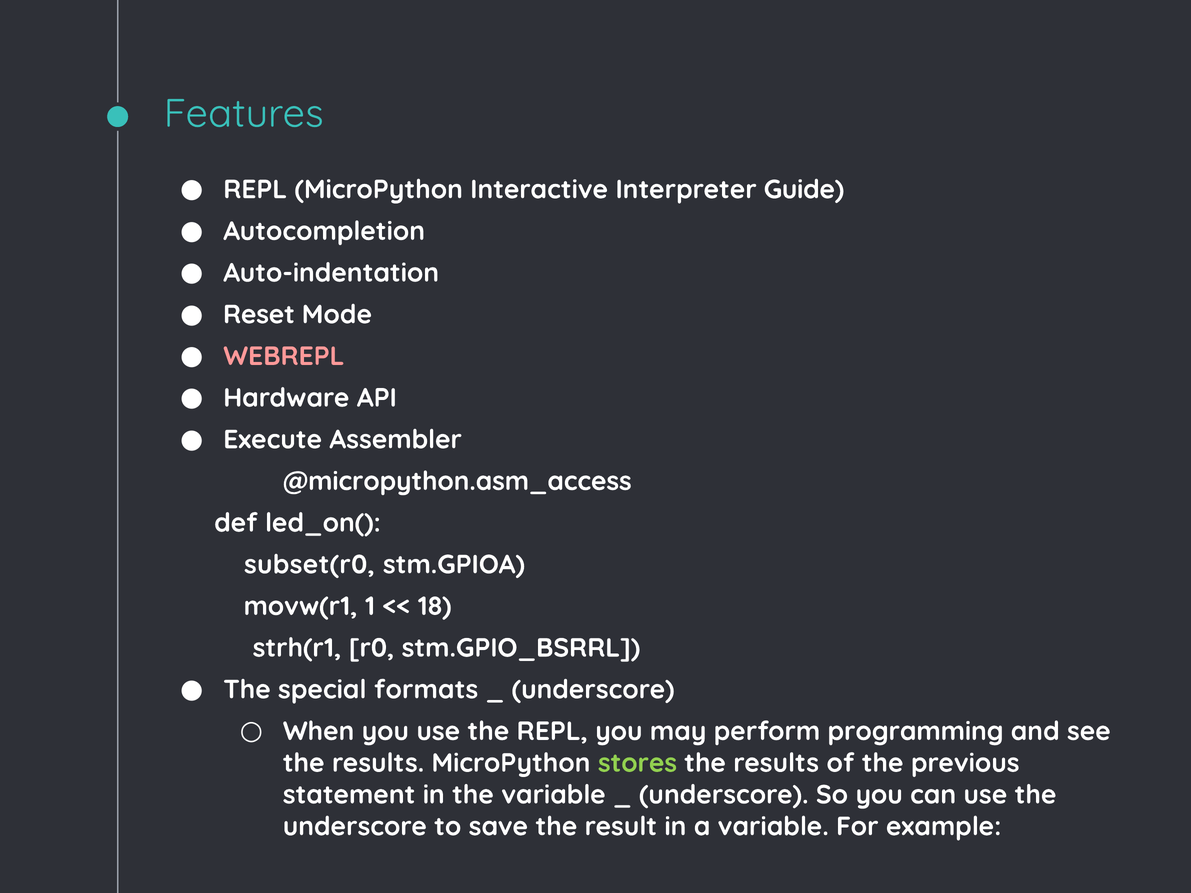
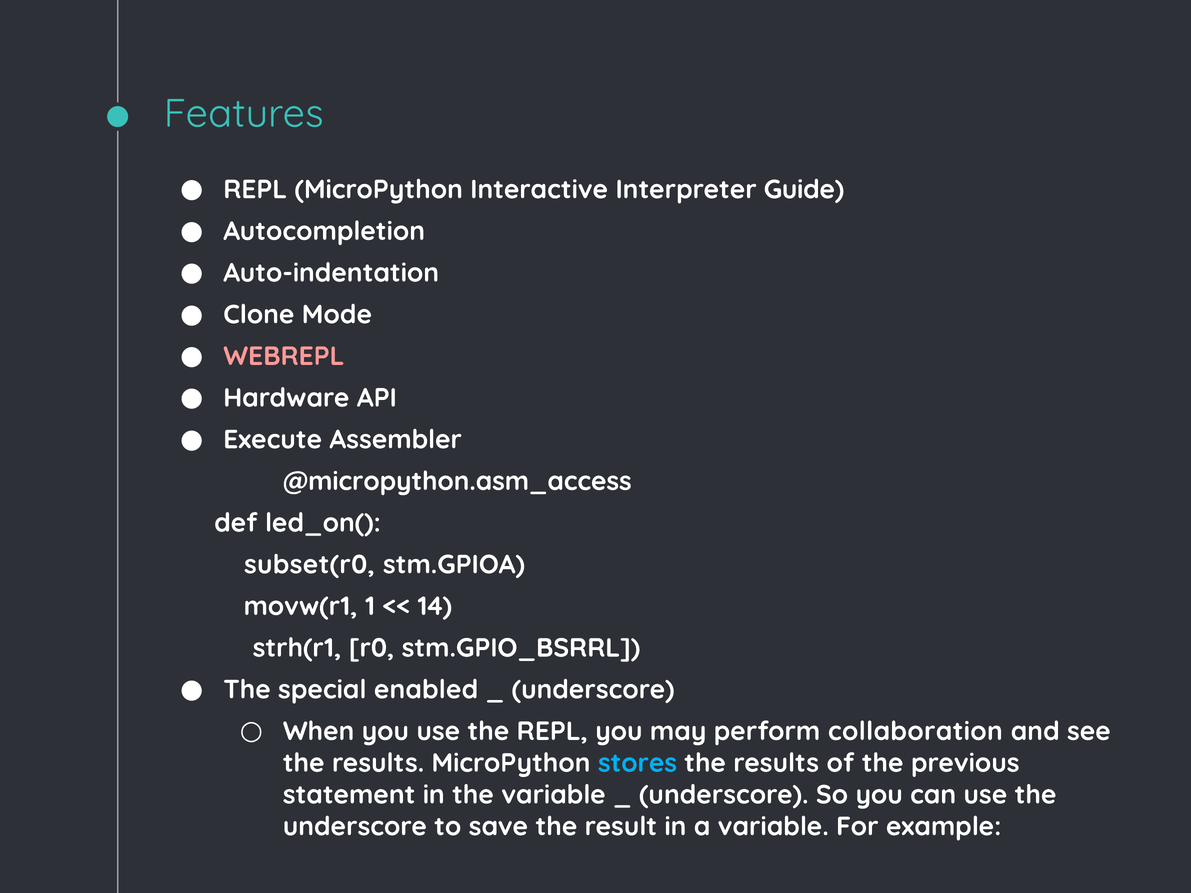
Reset: Reset -> Clone (259, 315)
18: 18 -> 14 (435, 606)
formats: formats -> enabled (426, 690)
programming: programming -> collaboration (915, 731)
stores colour: light green -> light blue (637, 763)
